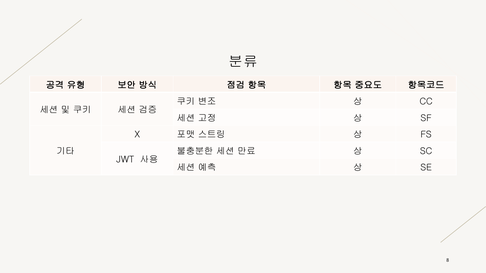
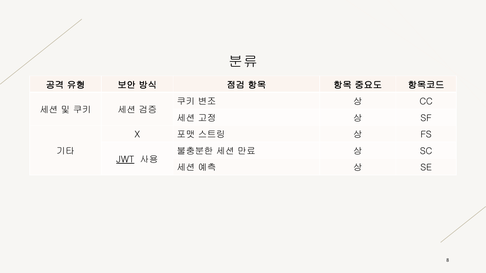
JWT underline: none -> present (125, 160)
